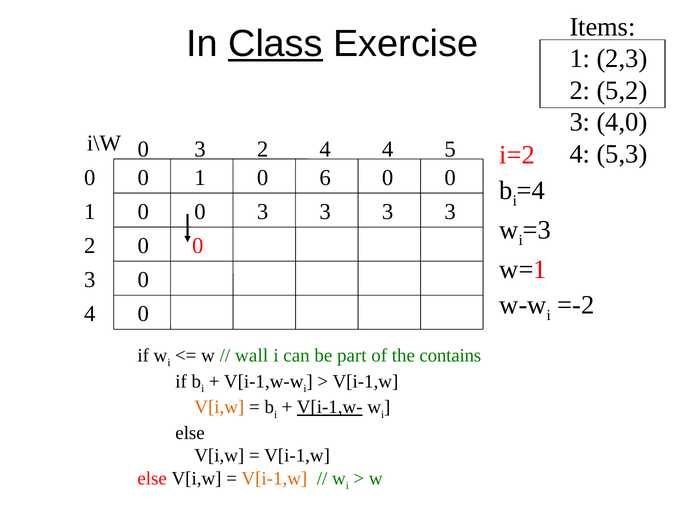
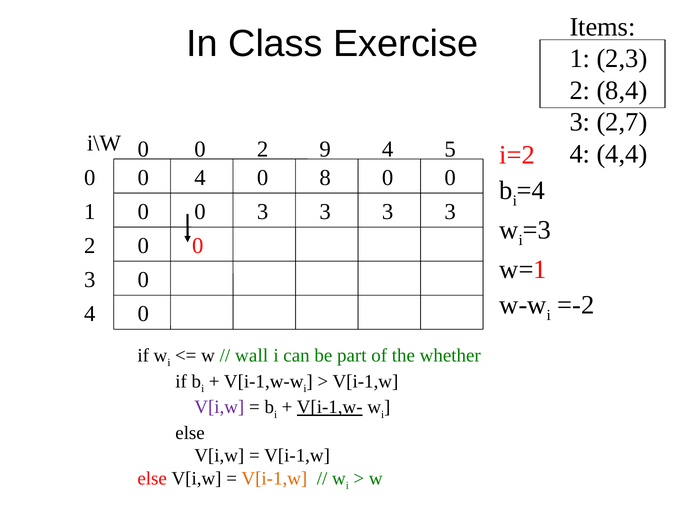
Class underline: present -> none (276, 44)
5,2: 5,2 -> 8,4 (622, 90)
4,0: 4,0 -> 2,7 (622, 122)
3: 3 -> 0 (200, 149)
2 4: 4 -> 9 (325, 149)
5,3: 5,3 -> 4,4 (622, 154)
1: 1 -> 4 (200, 178)
6: 6 -> 8 (325, 178)
contains: contains -> whether (450, 356)
V[i,w colour: orange -> purple (219, 408)
